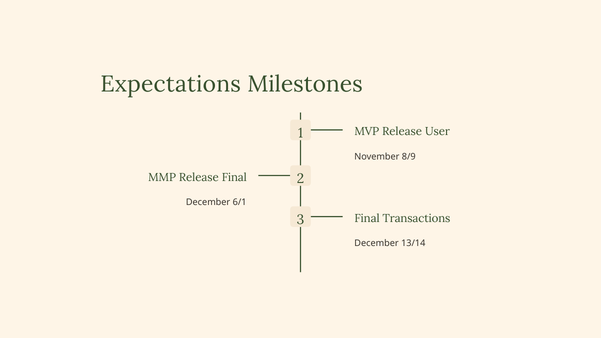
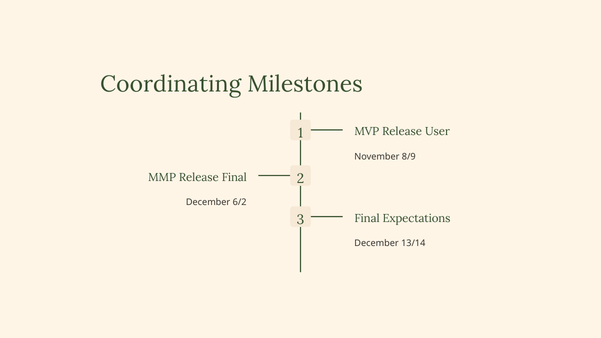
Expectations: Expectations -> Coordinating (171, 84)
6/1: 6/1 -> 6/2 (240, 202)
Transactions: Transactions -> Expectations (417, 218)
